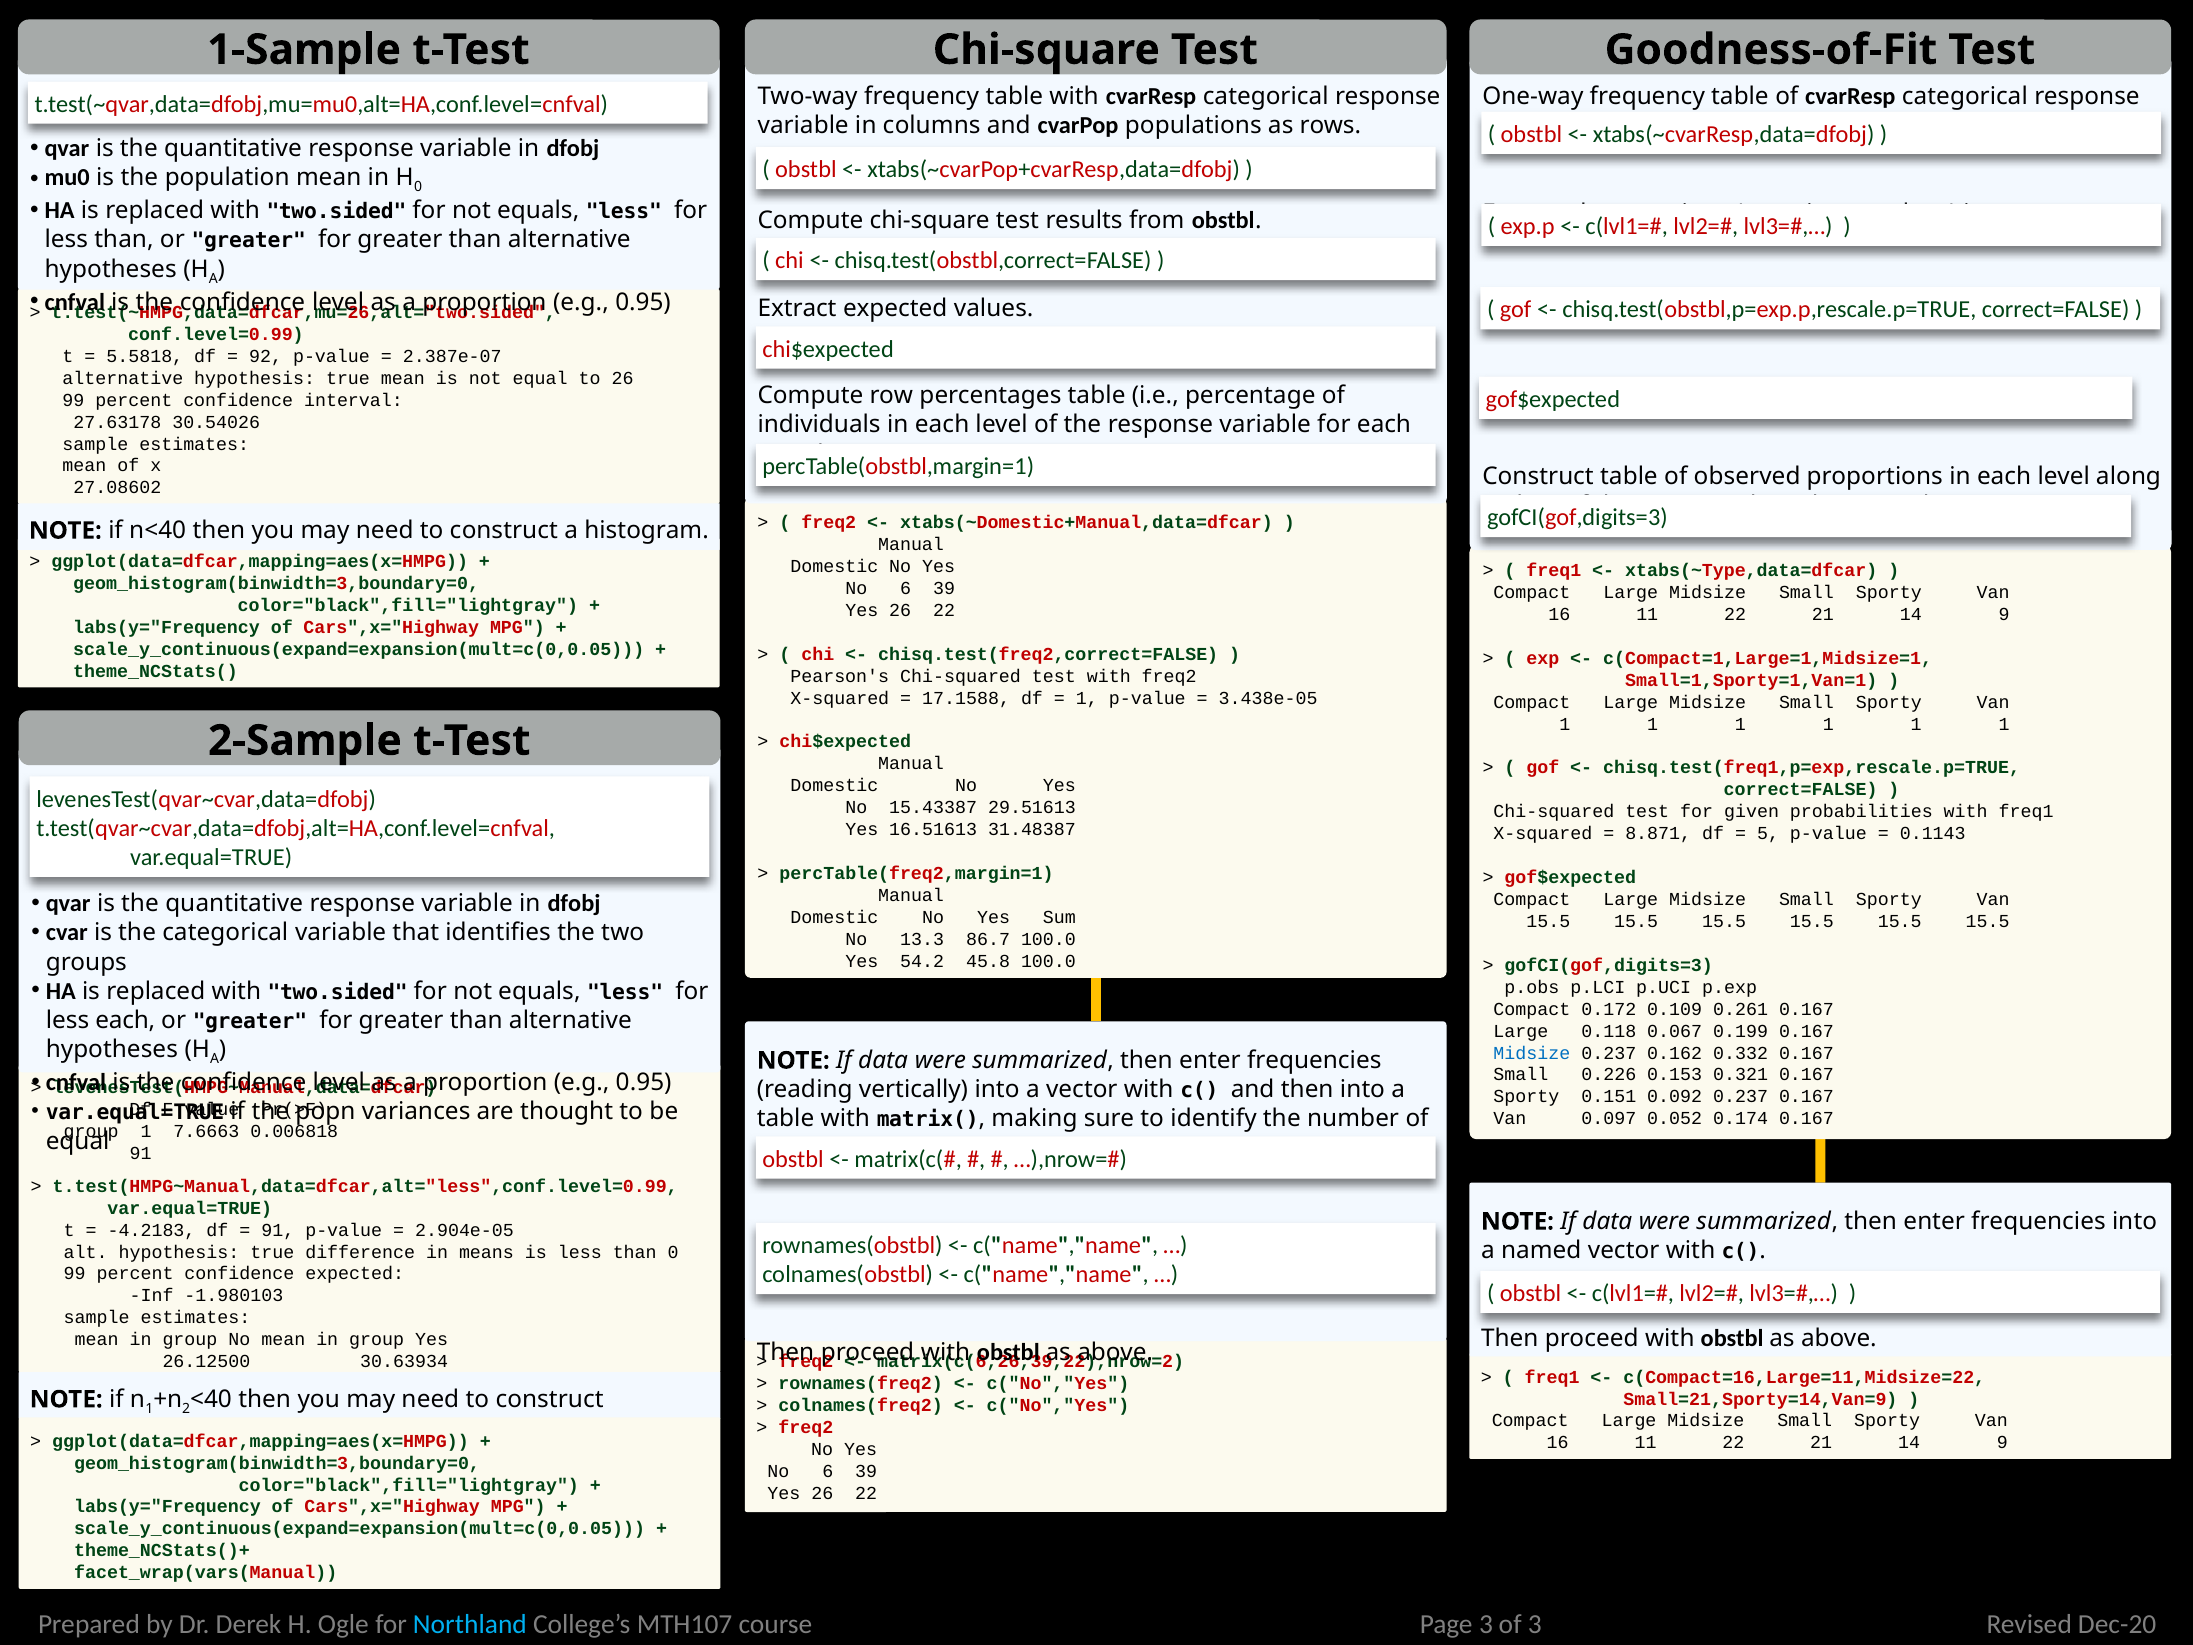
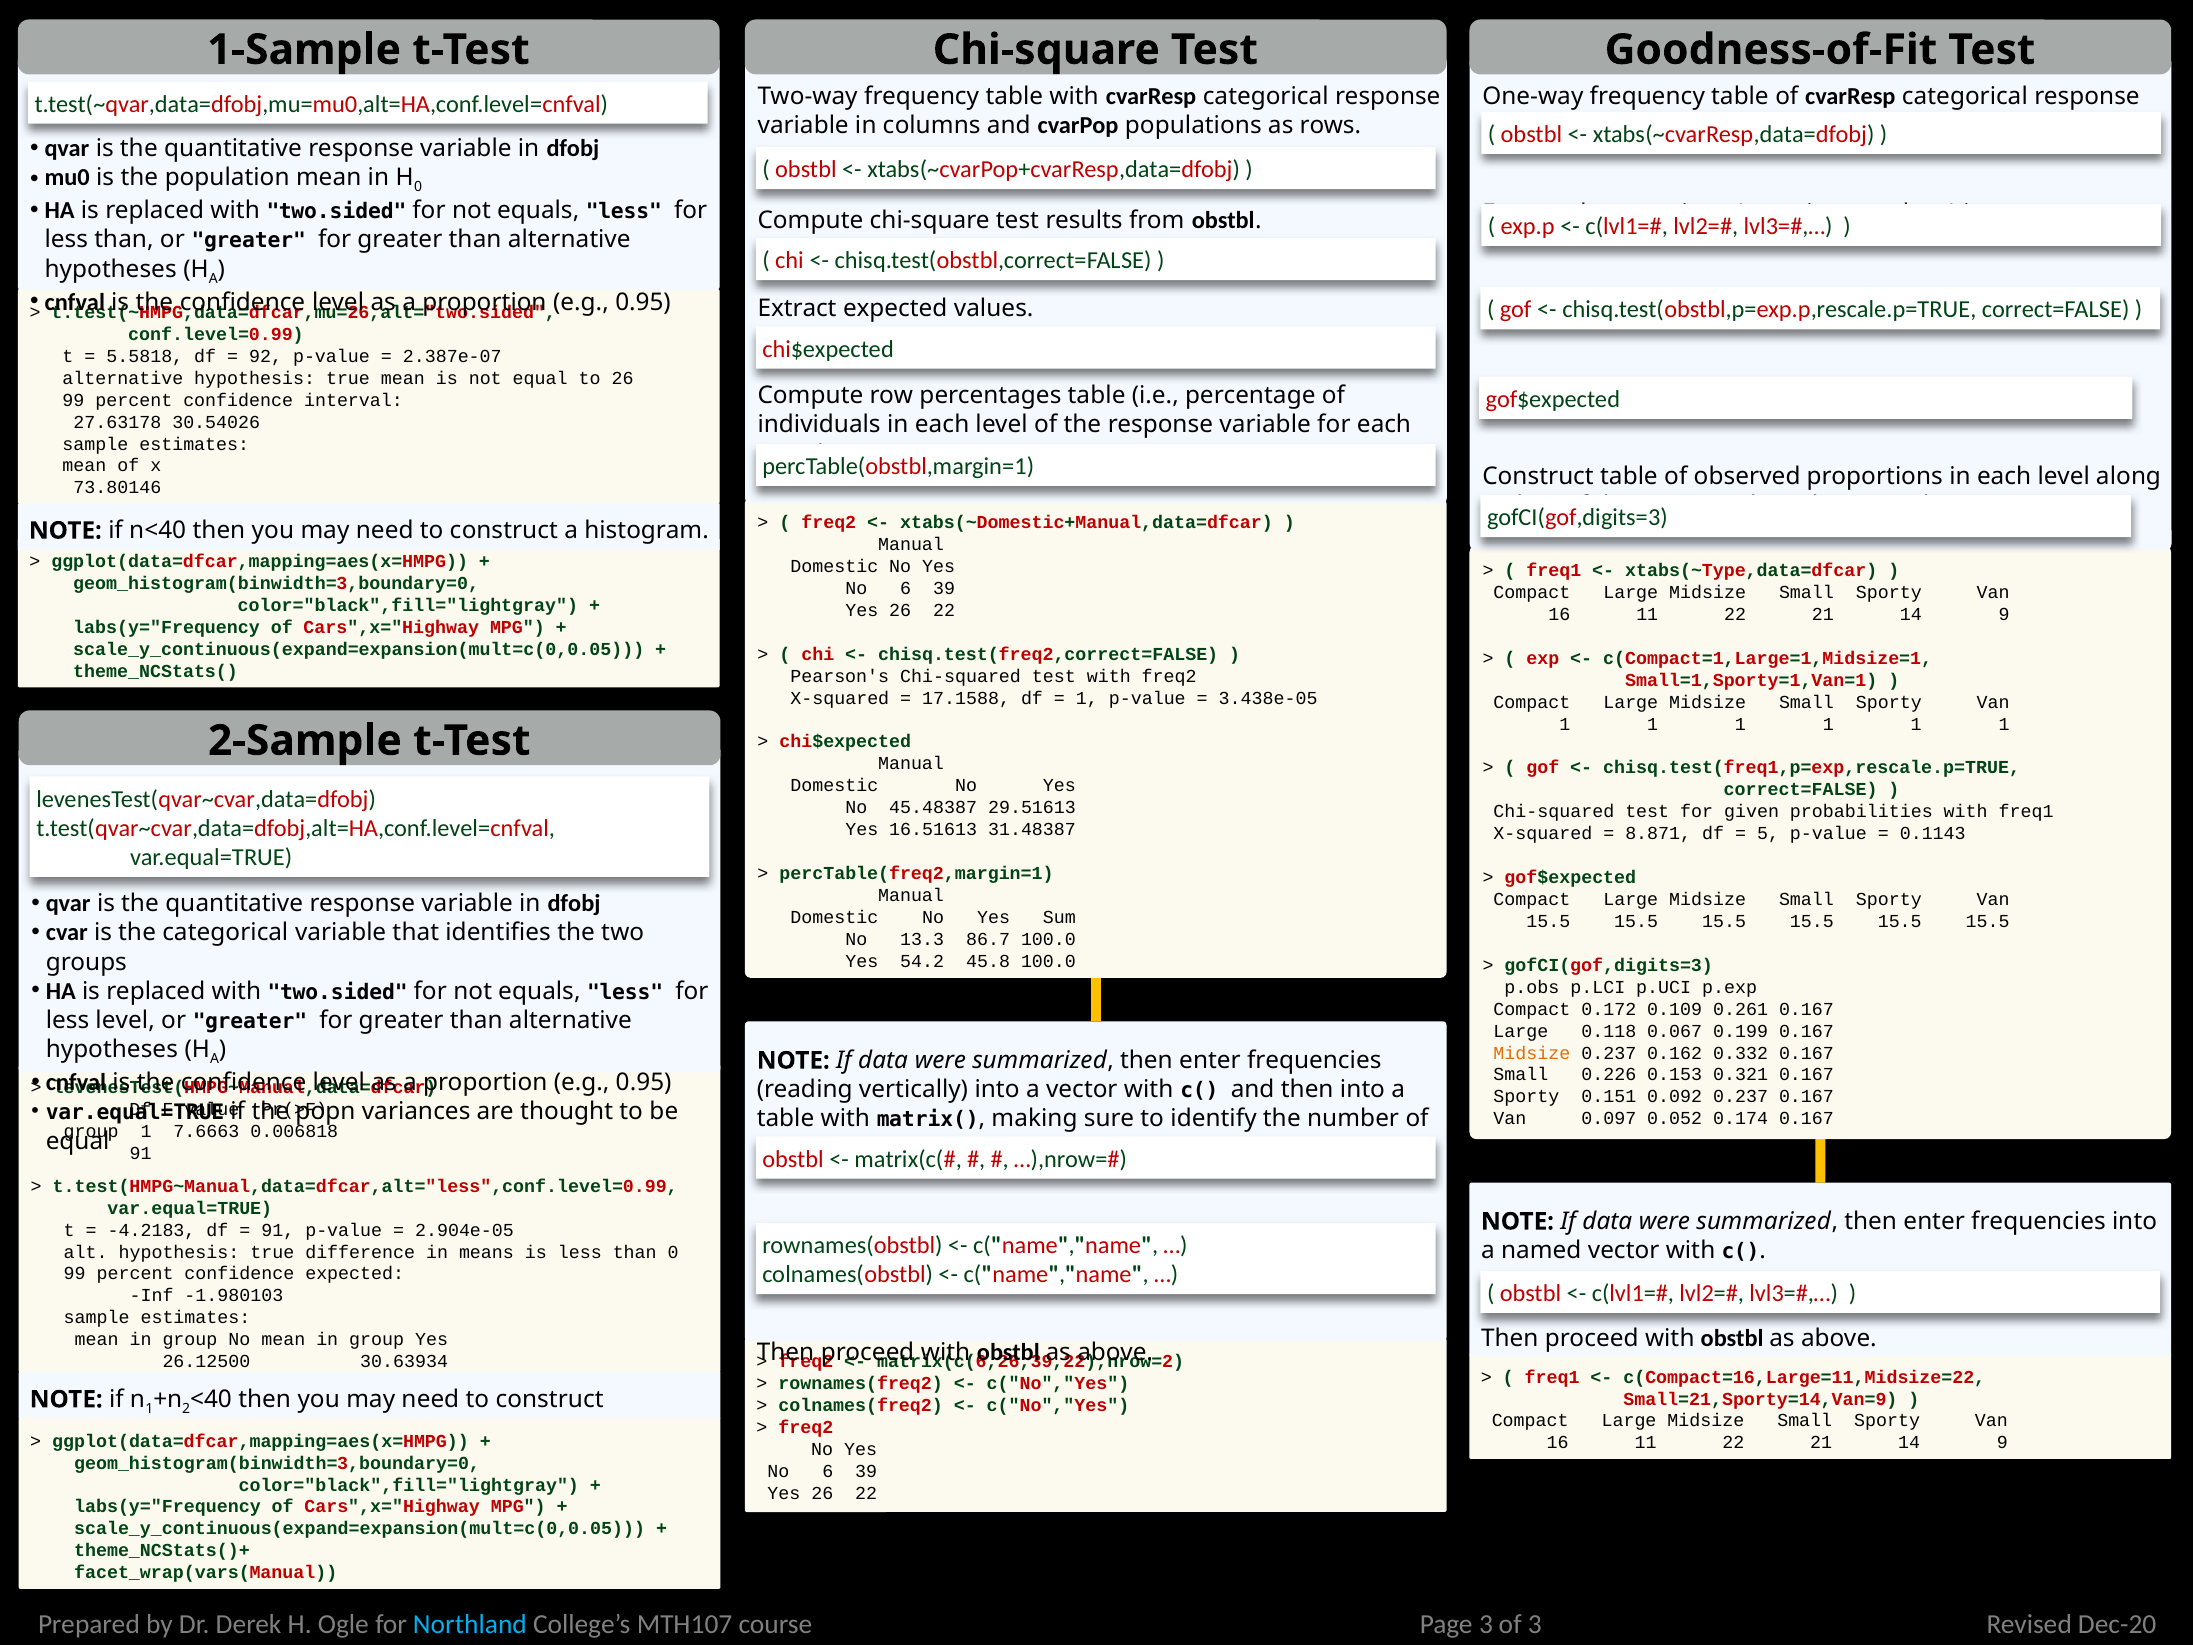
27.08602: 27.08602 -> 73.80146 (117, 488)
15.43387: 15.43387 -> 45.48387 (933, 808)
less each: each -> level (125, 1020)
Midsize colour: blue -> orange (1532, 1053)
